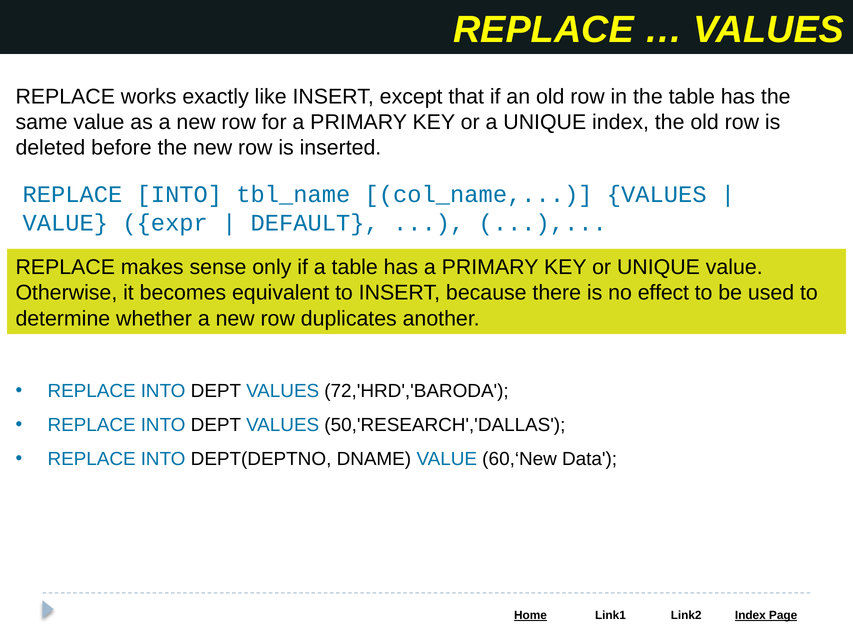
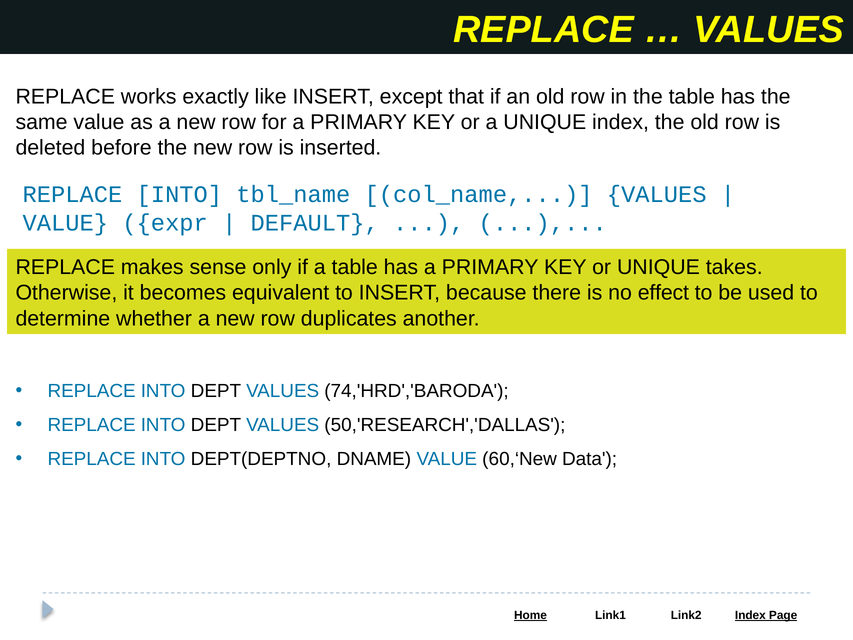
UNIQUE value: value -> takes (734, 267)
72,'HRD','BARODA: 72,'HRD','BARODA -> 74,'HRD','BARODA (417, 391)
